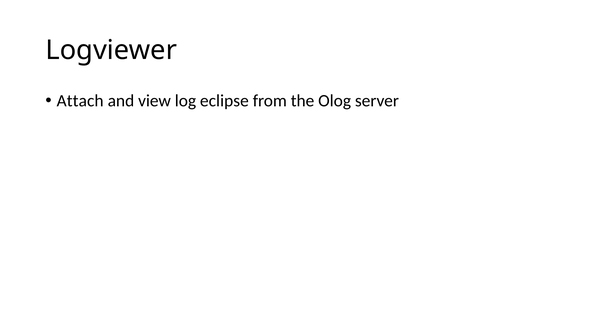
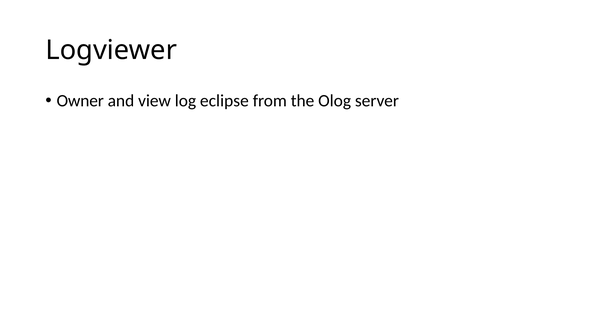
Attach: Attach -> Owner (80, 101)
